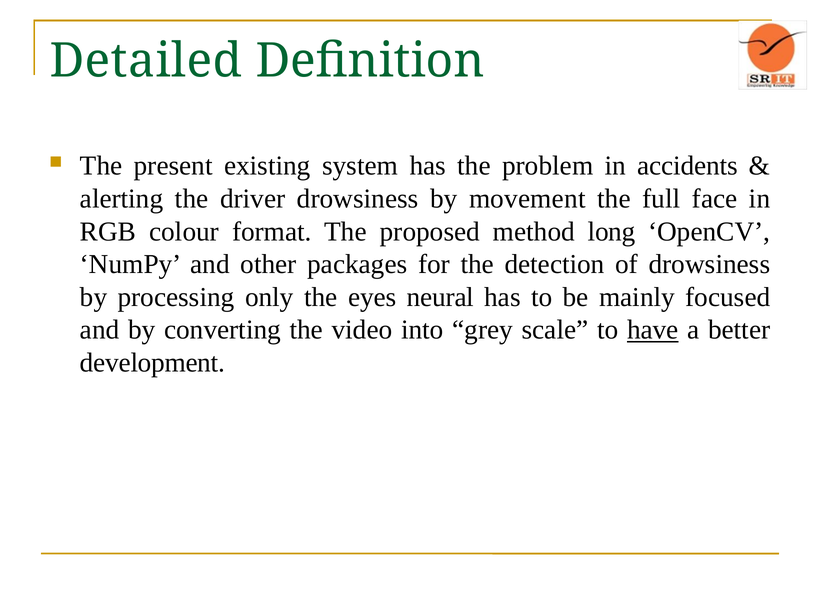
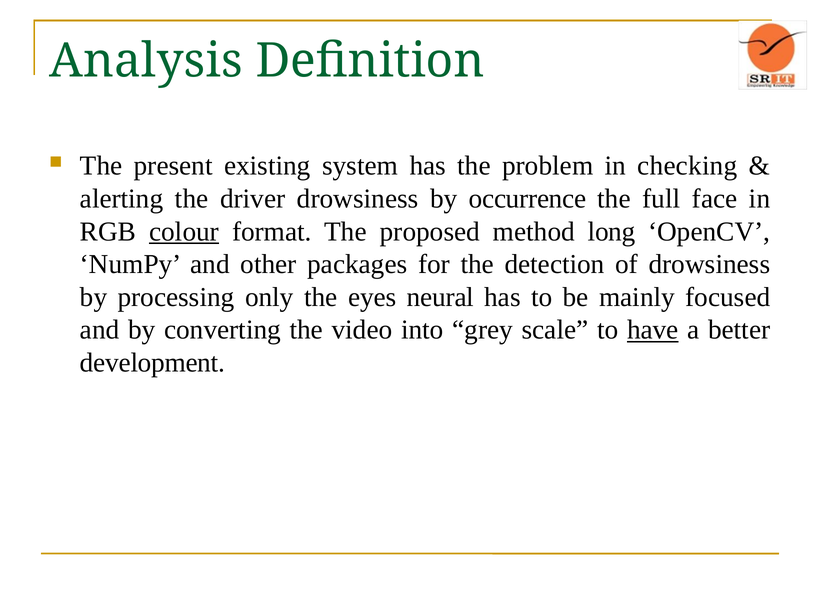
Detailed: Detailed -> Analysis (146, 61)
accidents: accidents -> checking (687, 166)
movement: movement -> occurrence (528, 199)
colour underline: none -> present (184, 232)
